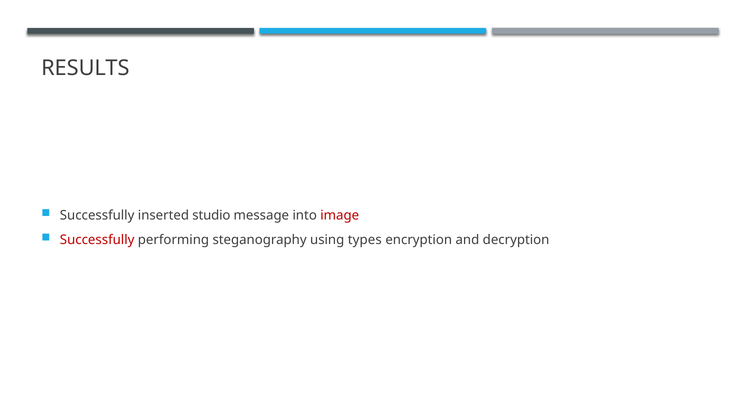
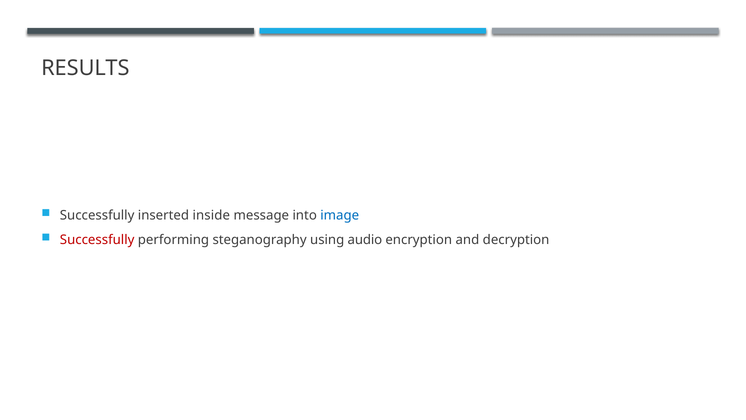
studio: studio -> inside (211, 215)
image colour: red -> blue (340, 215)
types: types -> audio (365, 240)
